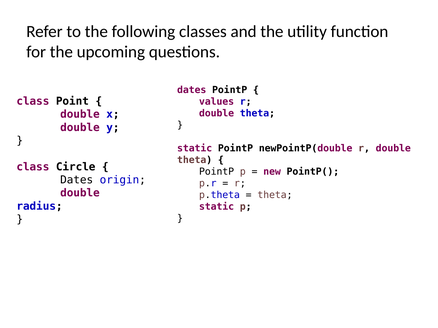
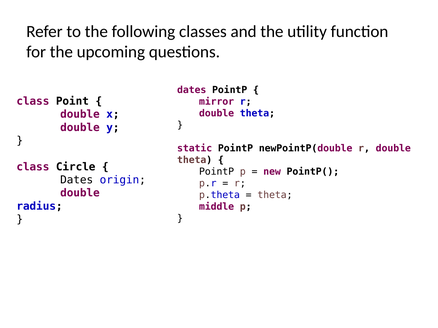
values: values -> mirror (217, 102)
static: static -> middle (217, 207)
